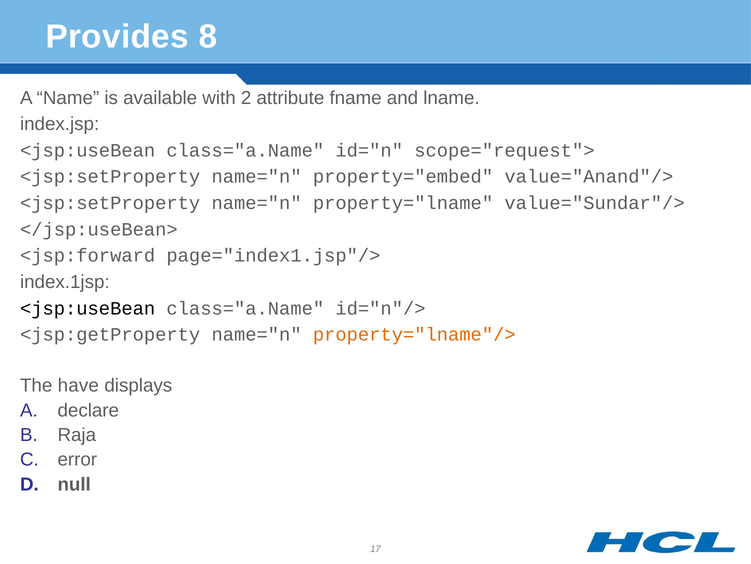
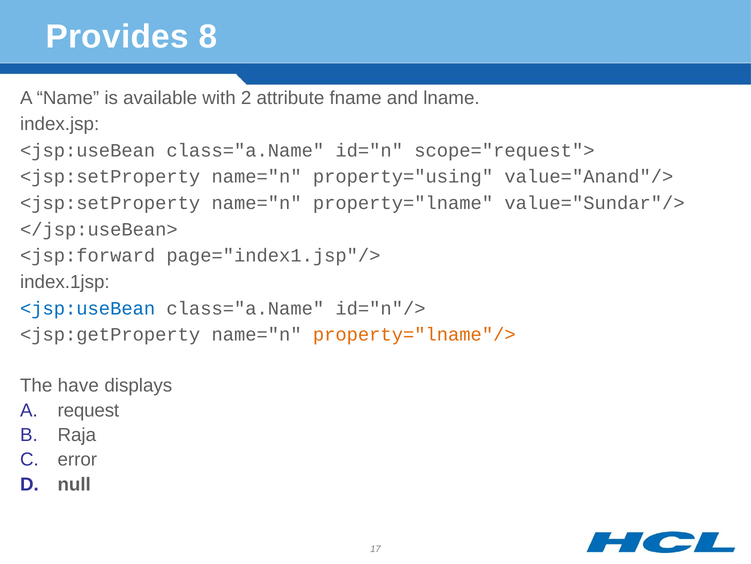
property="embed: property="embed -> property="using (403, 177)
<jsp:useBean colour: black -> blue (88, 308)
declare: declare -> request (88, 410)
